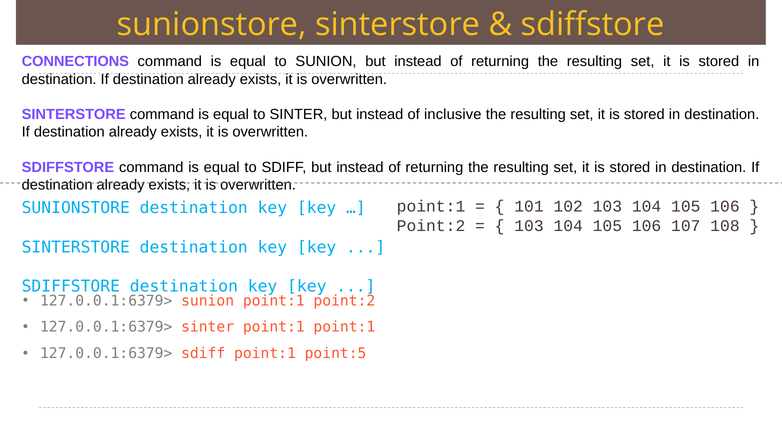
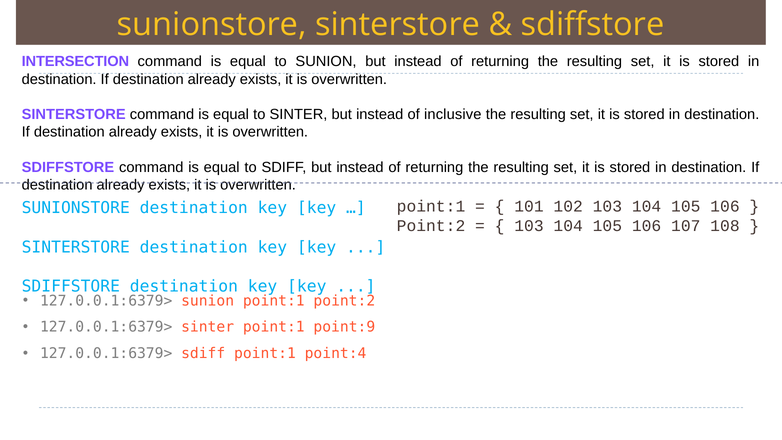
CONNECTIONS: CONNECTIONS -> INTERSECTION (75, 62)
point:1 point:1: point:1 -> point:9 (344, 327)
point:5: point:5 -> point:4 (336, 353)
